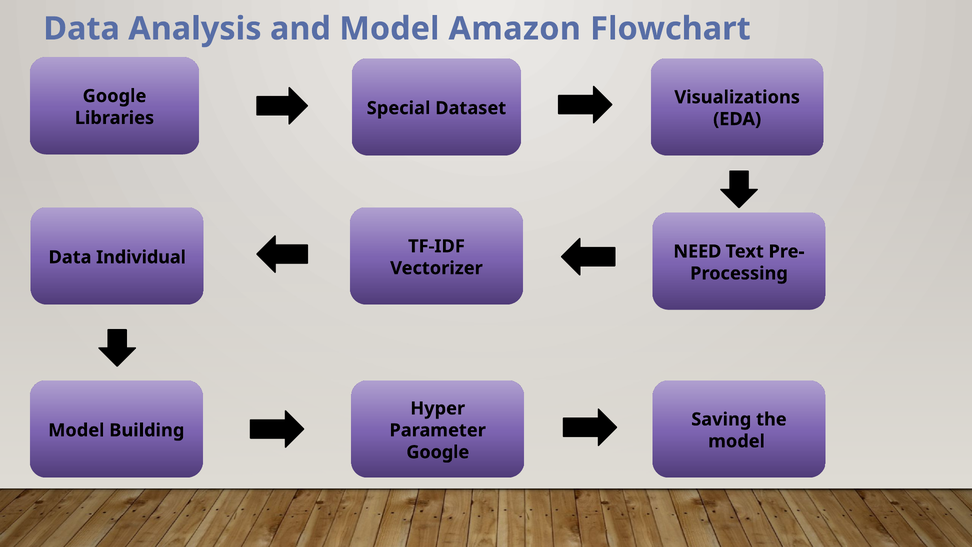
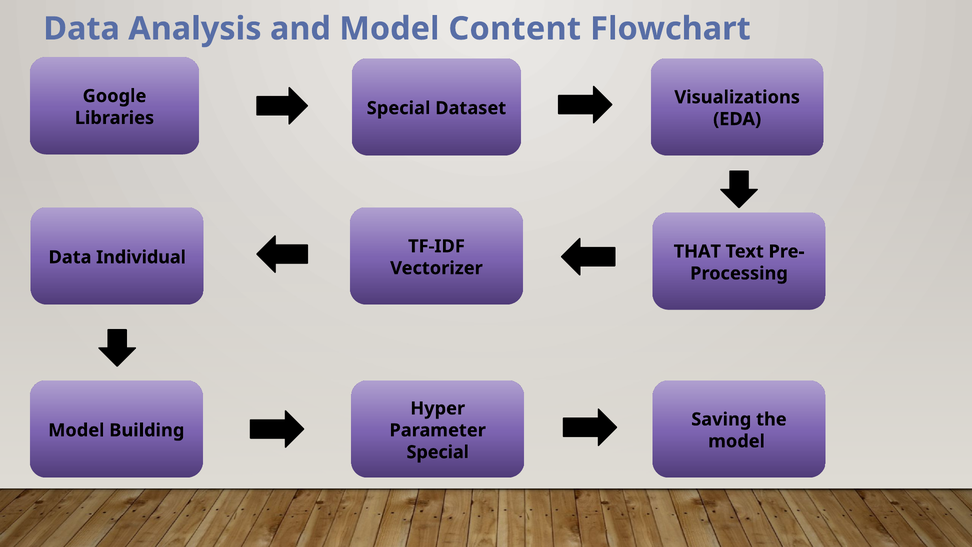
Amazon: Amazon -> Content (515, 29)
NEED: NEED -> THAT (697, 251)
Google: Google -> Special (438, 452)
